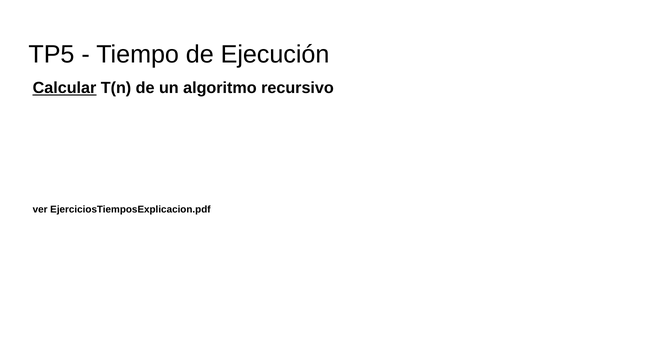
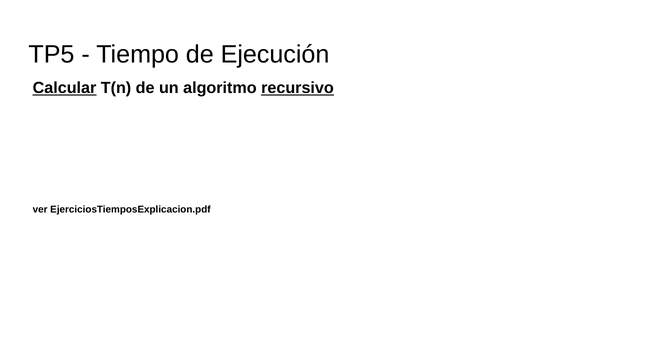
recursivo underline: none -> present (297, 88)
